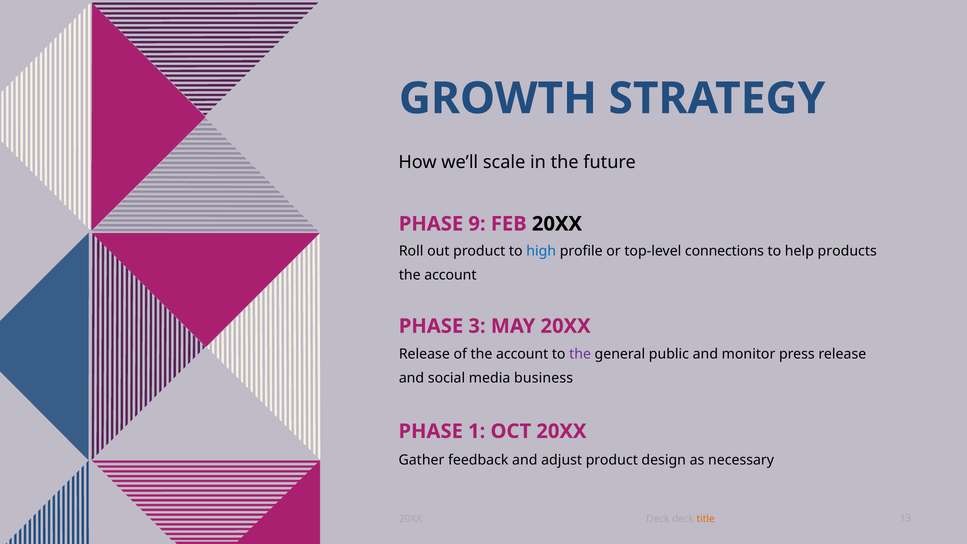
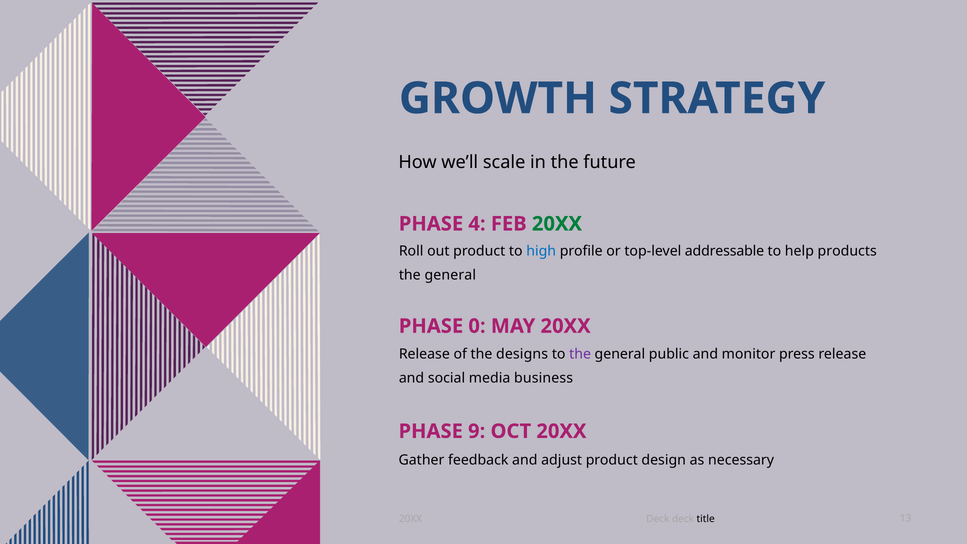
9: 9 -> 4 (477, 224)
20XX colour: black -> green (557, 224)
connections: connections -> addressable (724, 251)
account: account -> general (450, 275)
3: 3 -> 0 (477, 326)
of the account: account -> designs (522, 354)
1: 1 -> 9 (477, 431)
title colour: orange -> black (706, 519)
